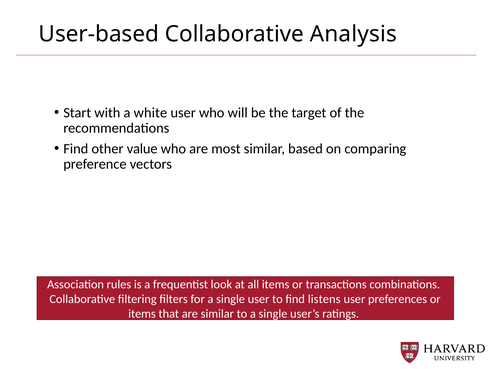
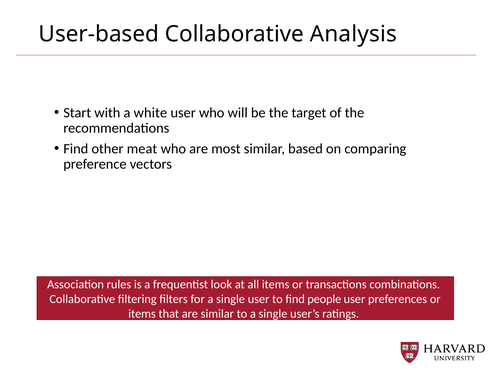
value: value -> meat (142, 149)
listens: listens -> people (324, 299)
